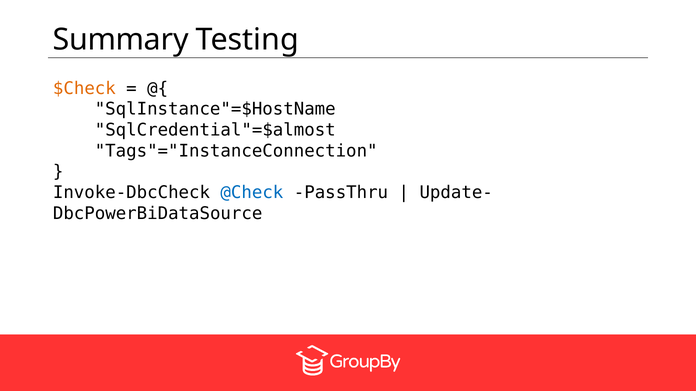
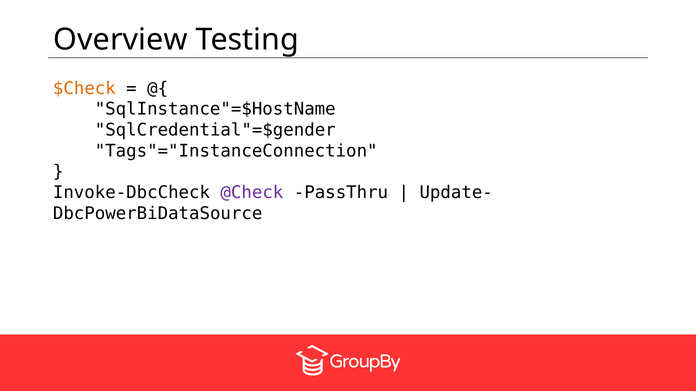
Summary: Summary -> Overview (120, 40)
SqlCredential"=$almost: SqlCredential"=$almost -> SqlCredential"=$gender (215, 130)
@Check colour: blue -> purple (252, 193)
